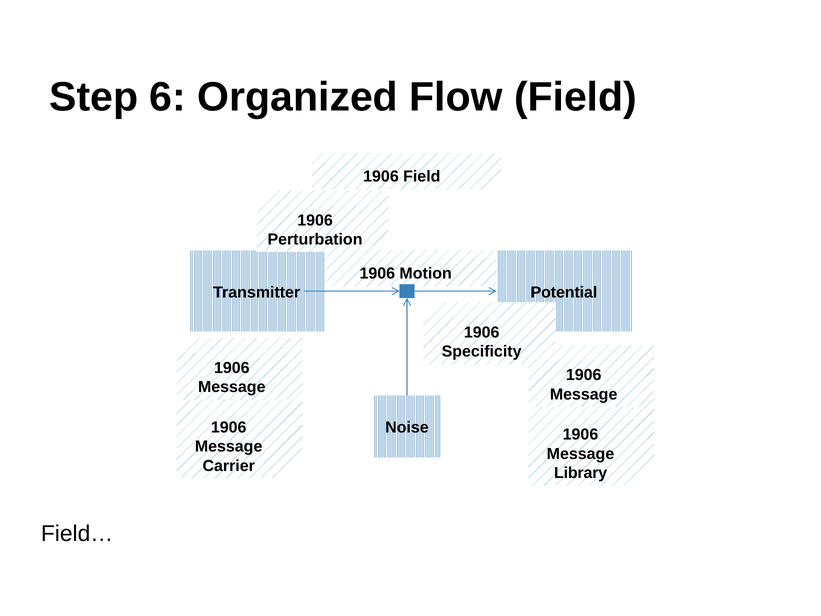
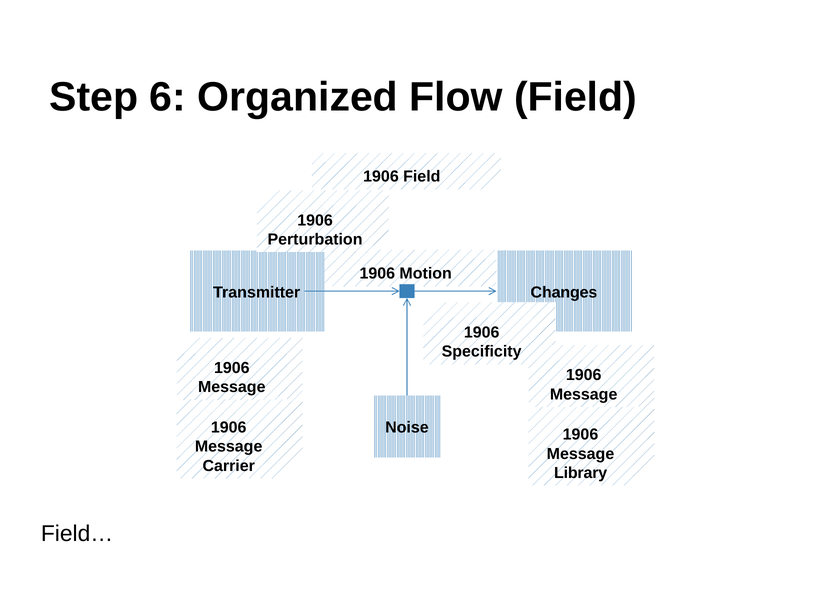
Potential: Potential -> Changes (564, 292)
